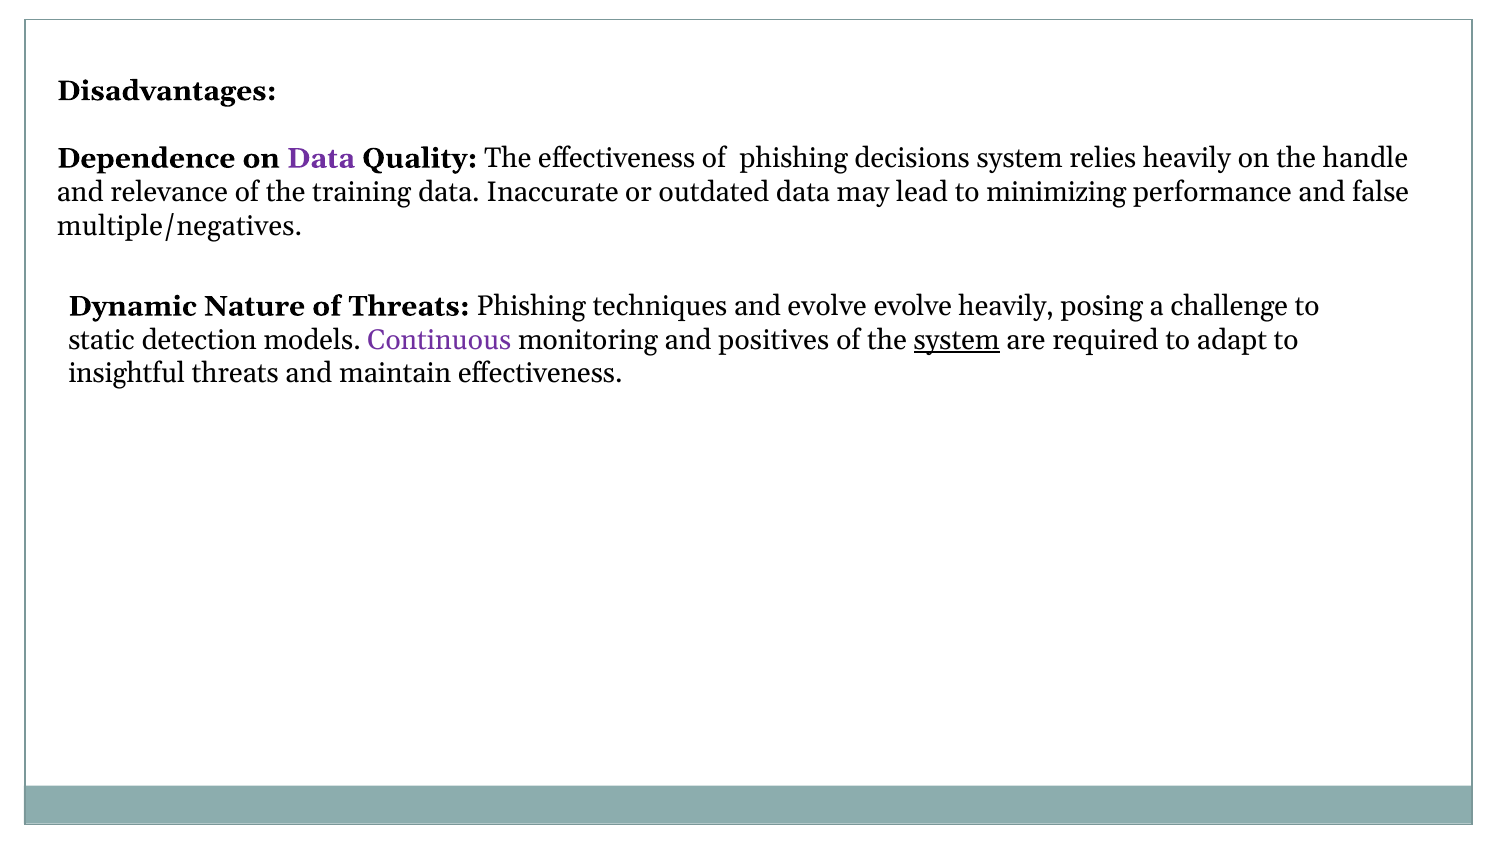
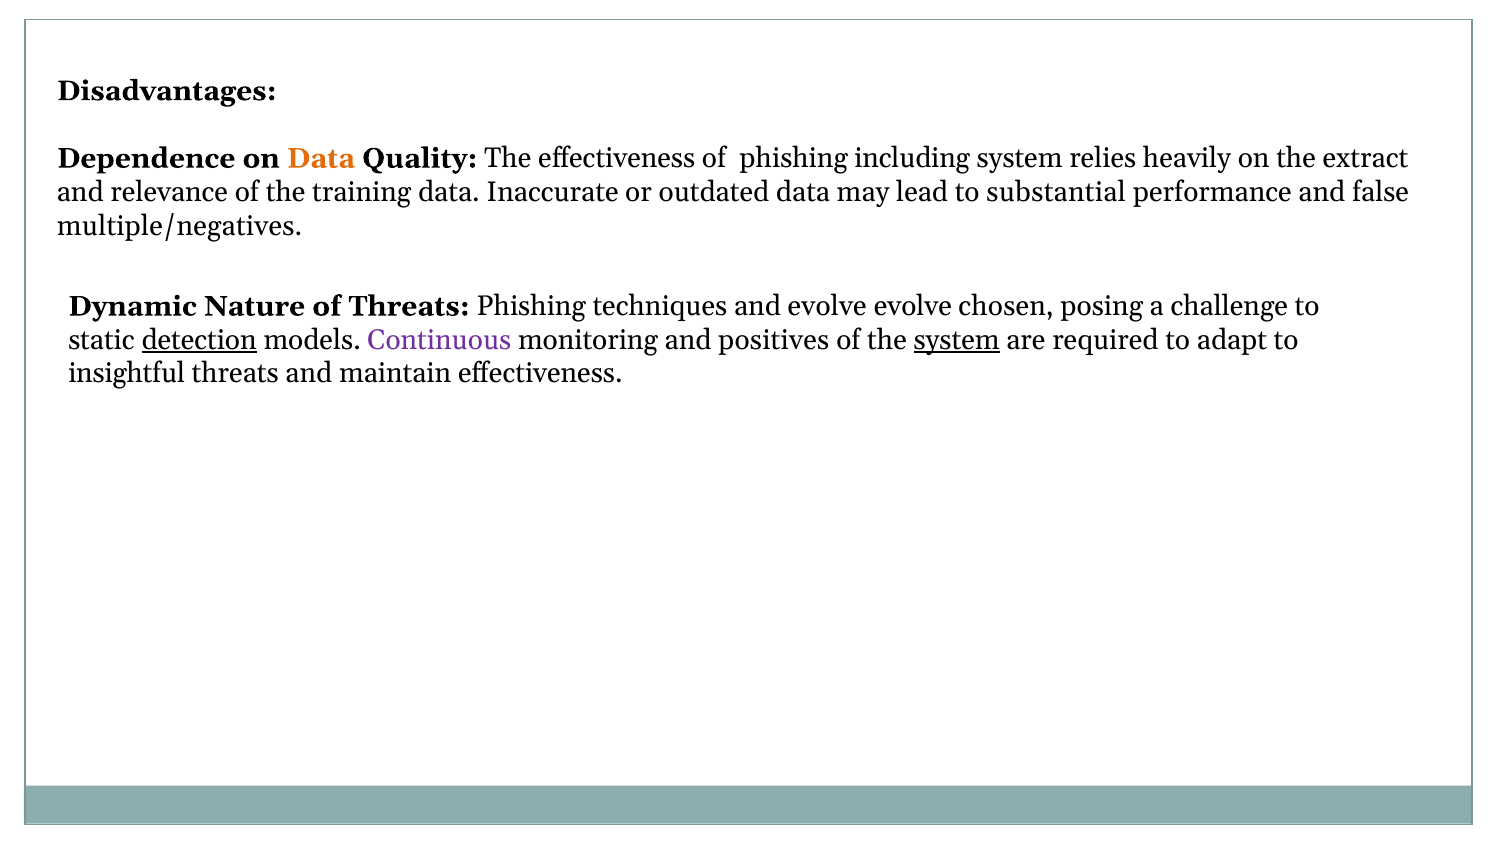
Data colour: purple -> orange (321, 158)
decisions: decisions -> including (912, 158)
handle: handle -> extract (1365, 158)
minimizing: minimizing -> substantial (1056, 192)
evolve heavily: heavily -> chosen (1006, 306)
detection underline: none -> present (199, 340)
